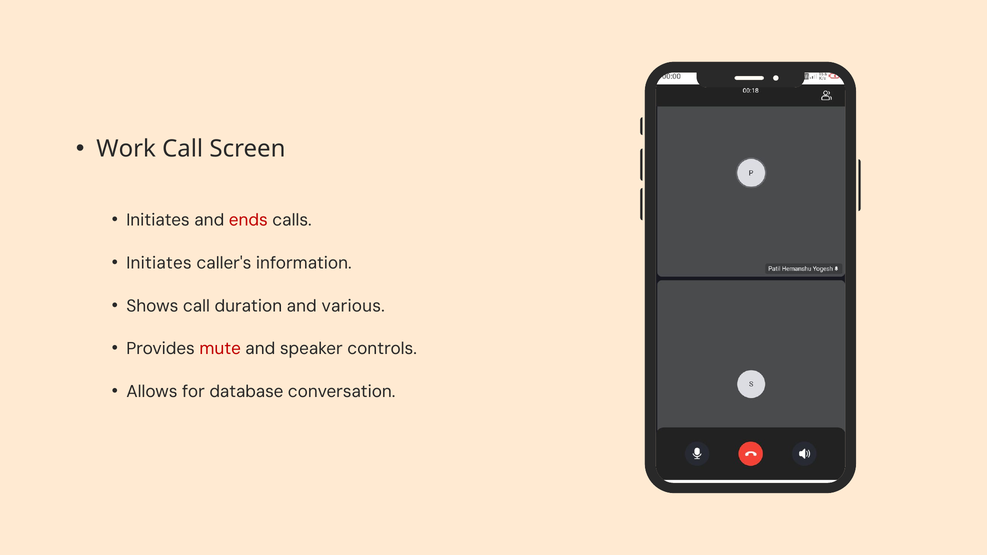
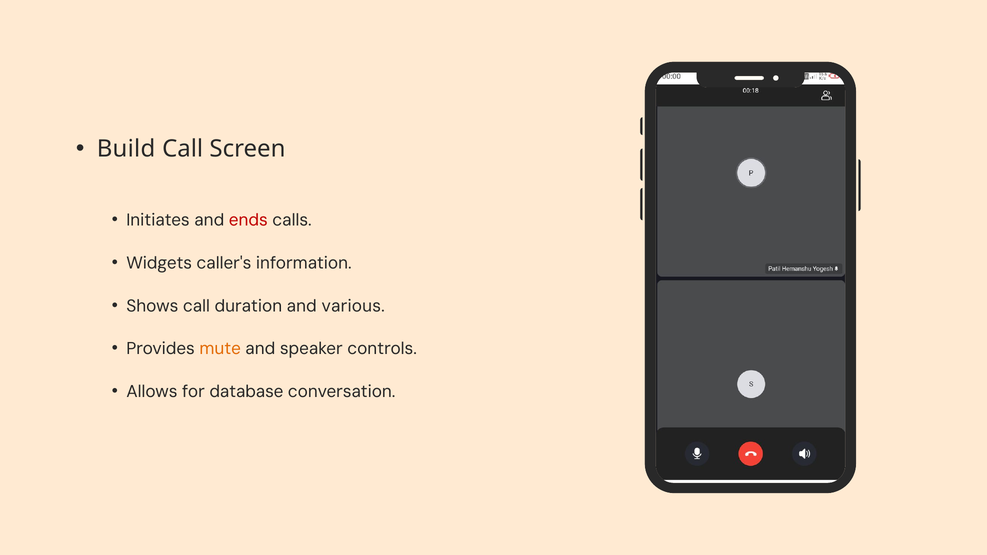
Work: Work -> Build (126, 149)
Initiates: Initiates -> Widgets (159, 263)
mute colour: red -> orange (220, 349)
